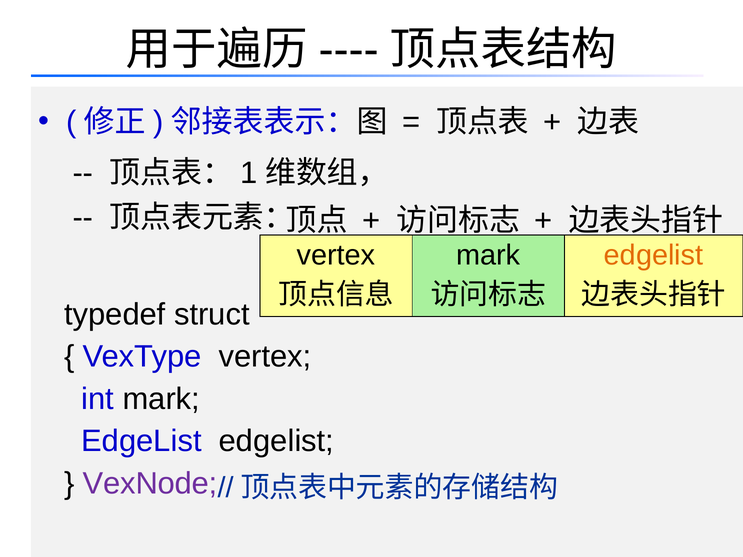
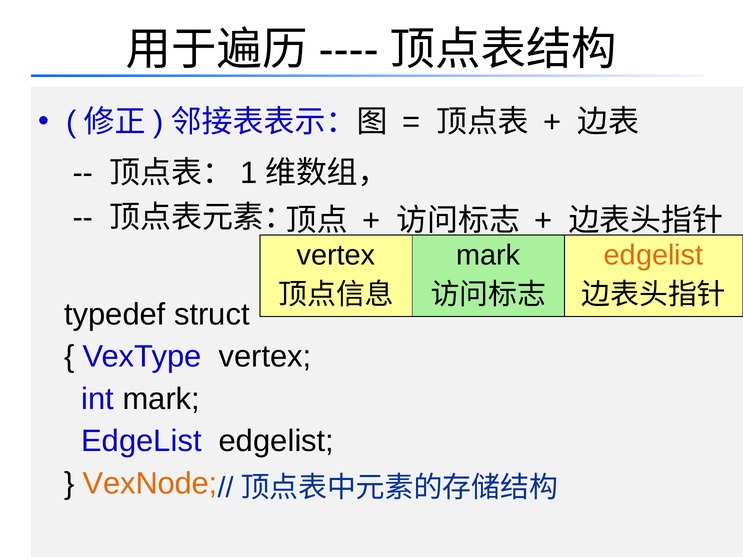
VexNode colour: purple -> orange (150, 484)
